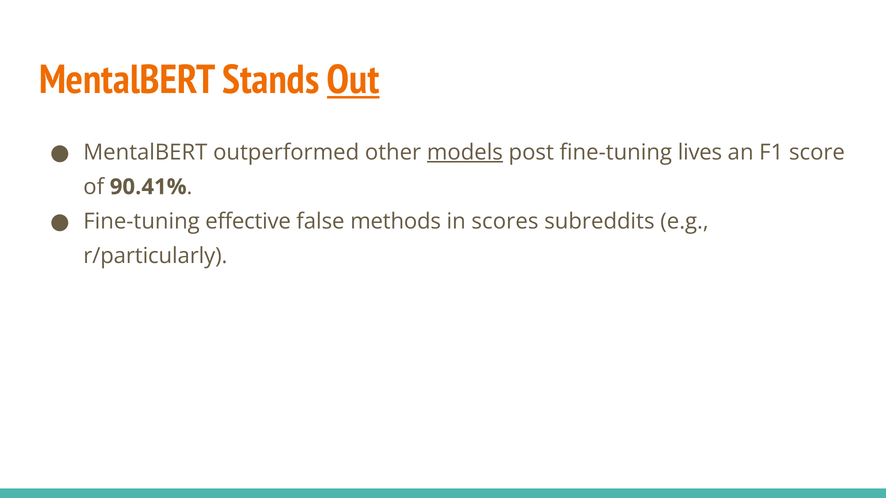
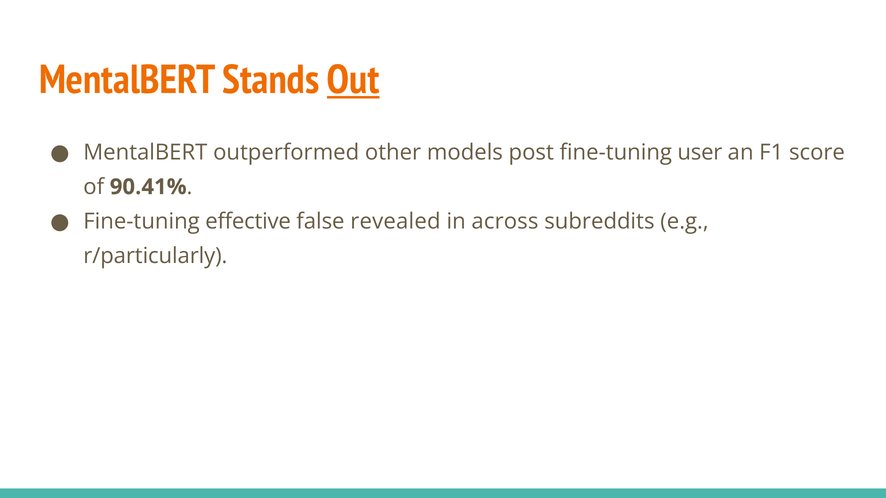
models underline: present -> none (465, 152)
lives: lives -> user (700, 152)
methods: methods -> revealed (395, 222)
scores: scores -> across (505, 222)
